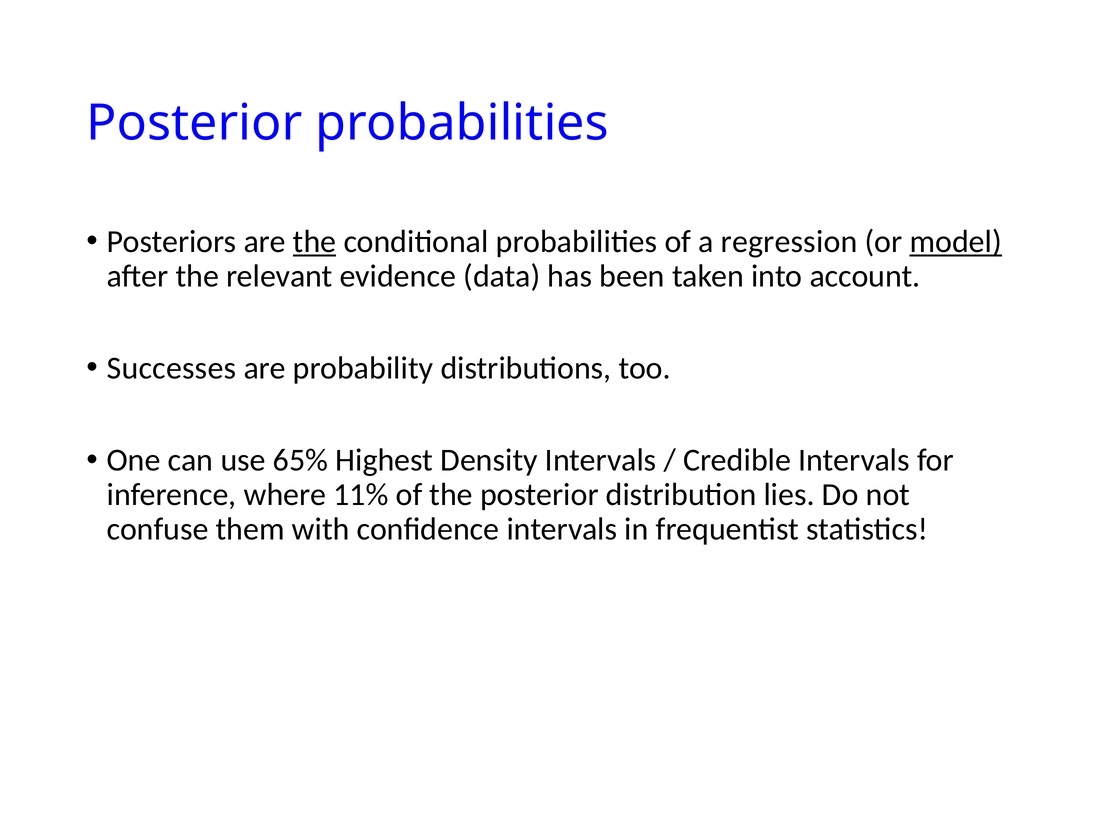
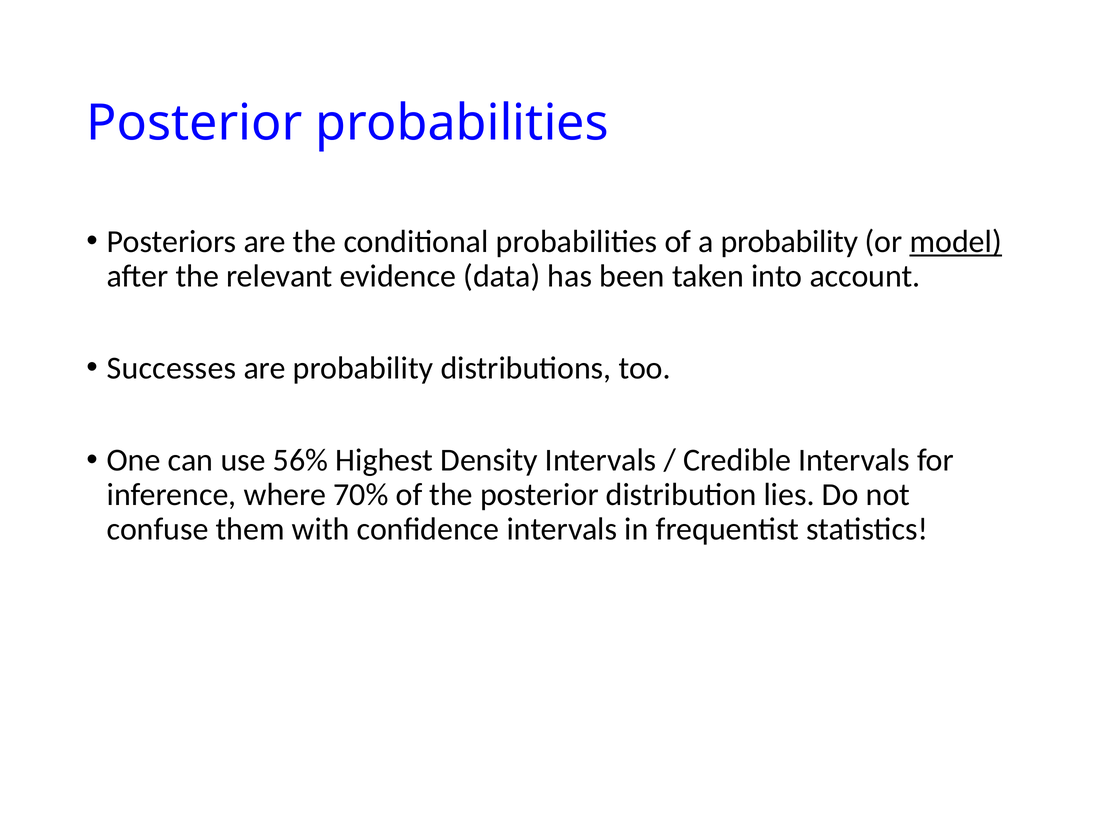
the underline: present -> none (315, 242)
a regression: regression -> probability (789, 242)
65%: 65% -> 56% (300, 460)
11%: 11% -> 70% (361, 495)
